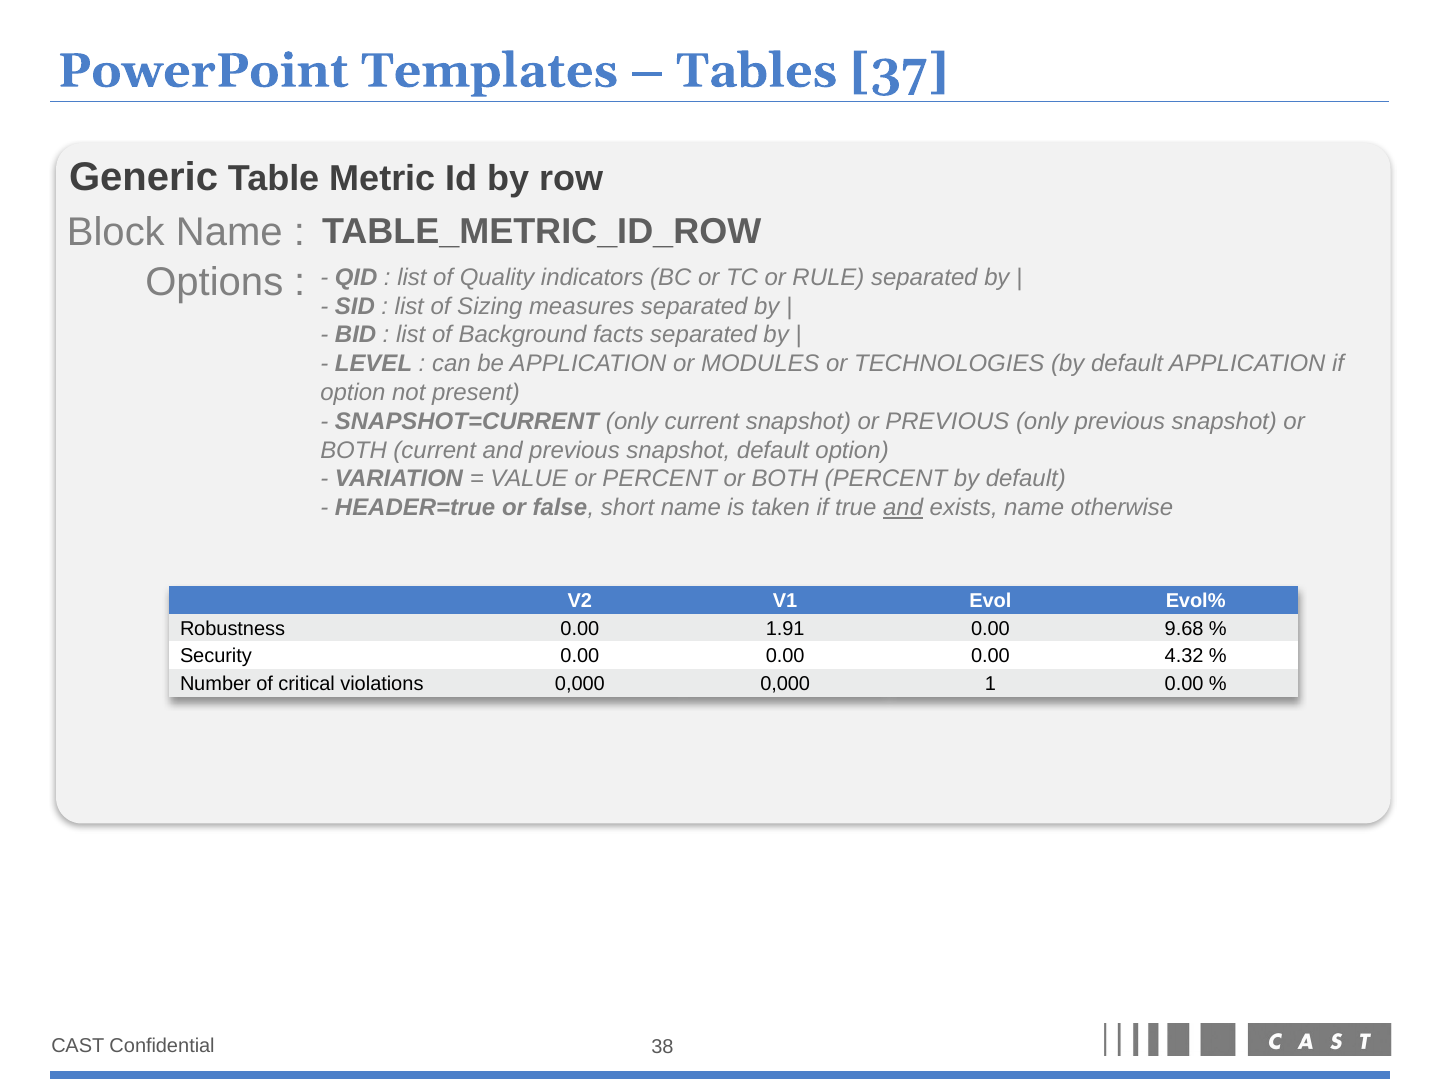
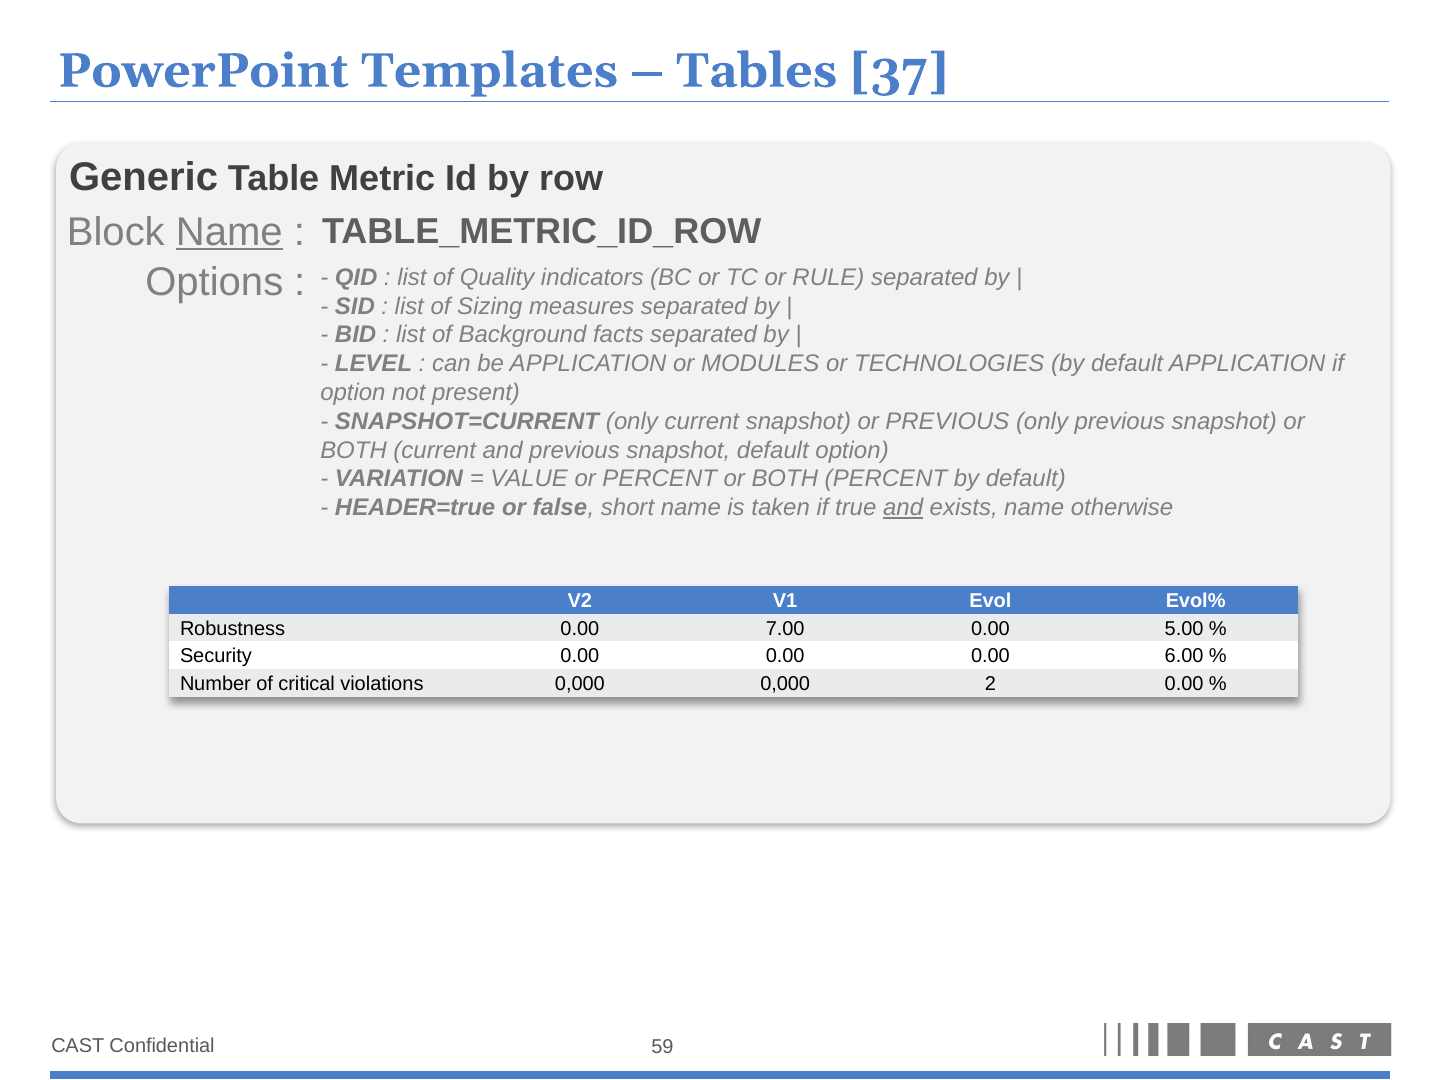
Name underline: none -> present (229, 232)
1.91: 1.91 -> 7.00 (785, 628)
9.68: 9.68 -> 5.00 (1184, 628)
4.32: 4.32 -> 6.00 (1184, 656)
1: 1 -> 2 (990, 684)
38: 38 -> 59 (662, 1047)
